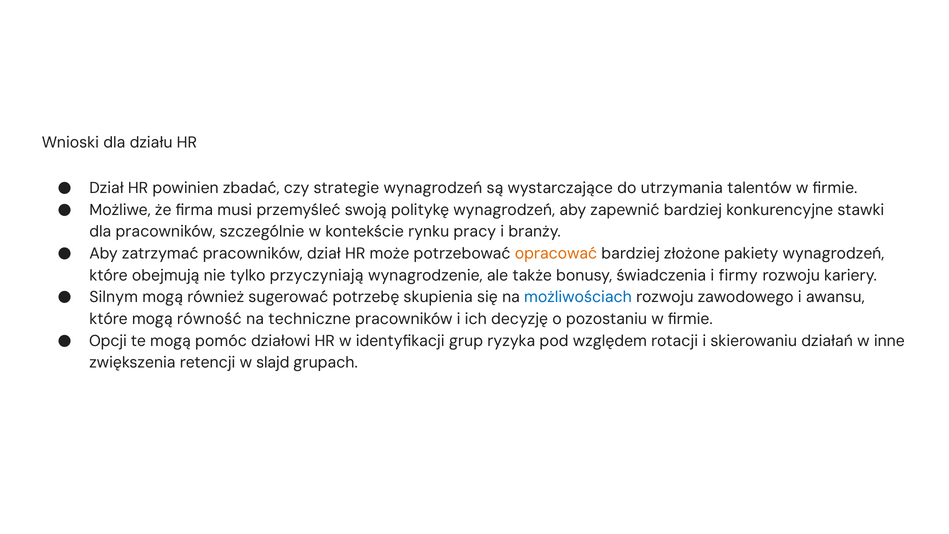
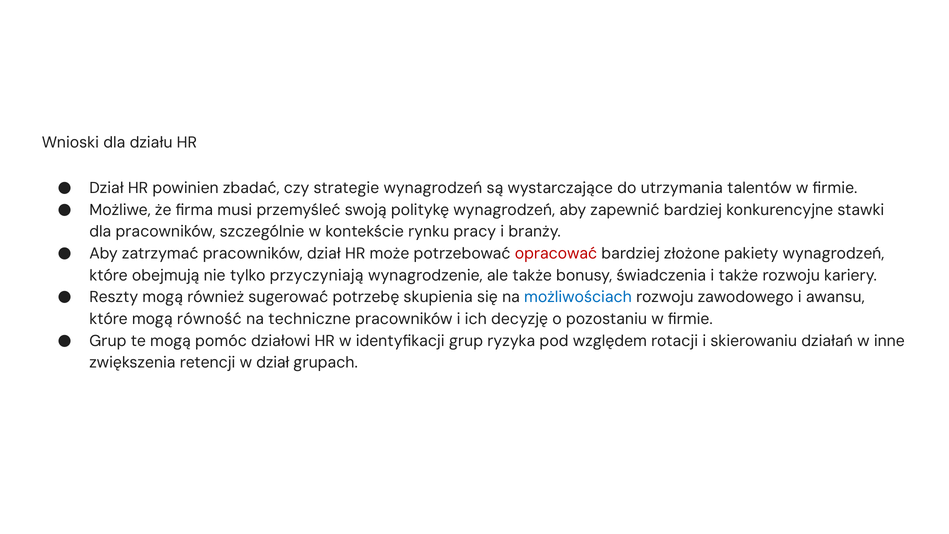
opracować colour: orange -> red (556, 254)
i firmy: firmy -> także (738, 275)
Silnym: Silnym -> Reszty (114, 297)
Opcji: Opcji -> Grup (108, 341)
w slajd: slajd -> dział (273, 363)
